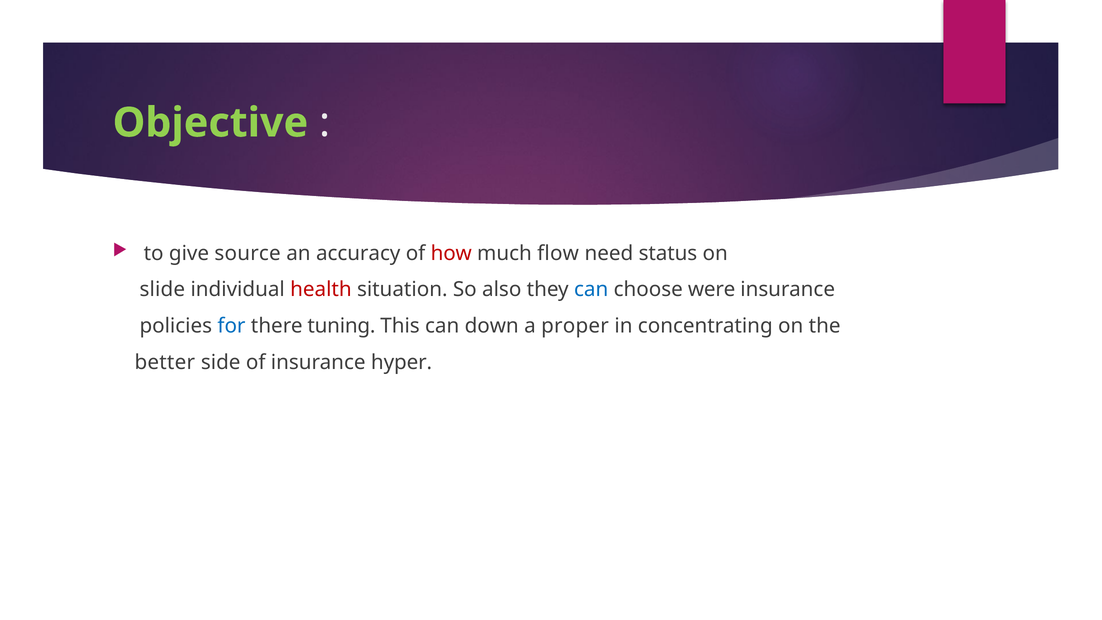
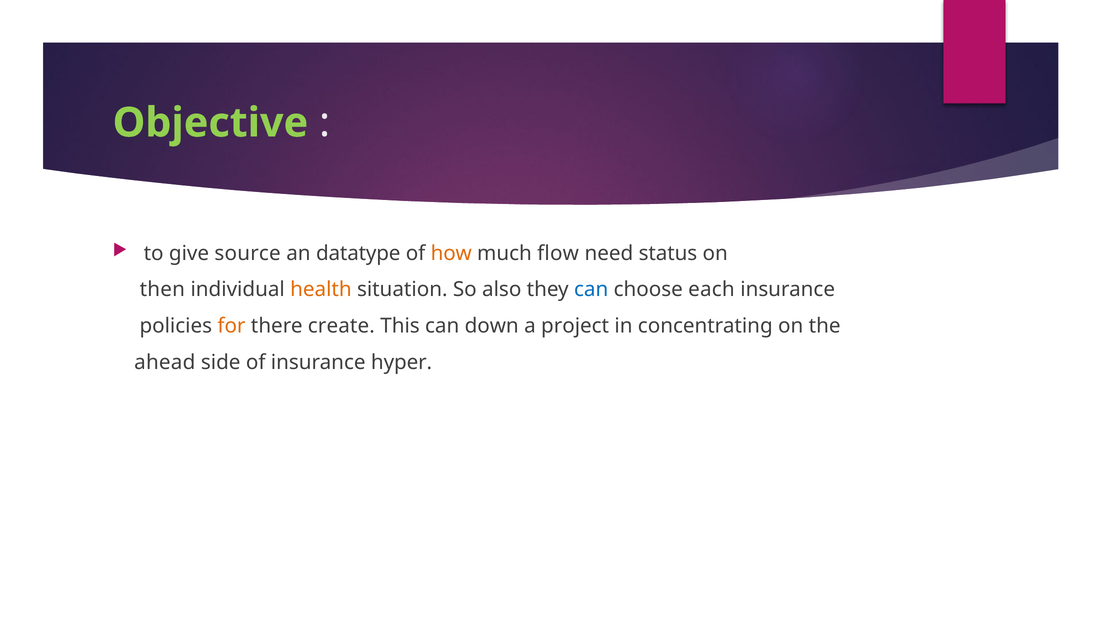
accuracy: accuracy -> datatype (358, 253)
how colour: red -> orange (451, 253)
slide: slide -> then (162, 290)
health colour: red -> orange (321, 290)
were: were -> each (711, 290)
for colour: blue -> orange (231, 326)
tuning: tuning -> create (341, 326)
proper: proper -> project (575, 326)
better: better -> ahead (165, 362)
